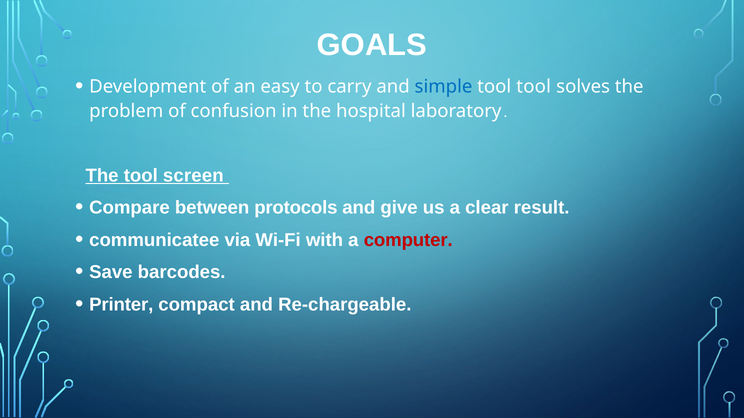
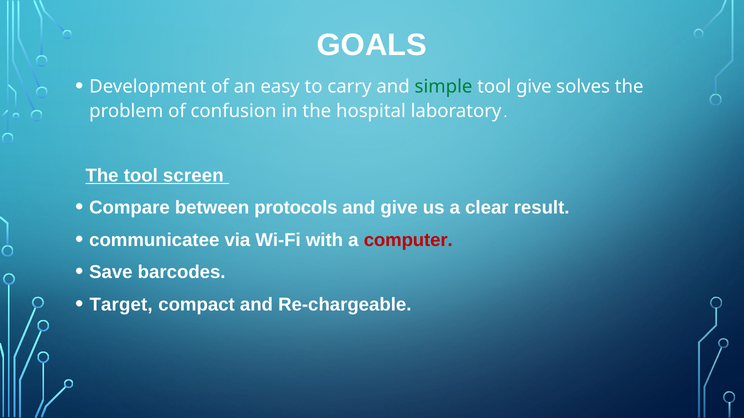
simple colour: blue -> green (444, 87)
tool tool: tool -> give (534, 87)
Printer: Printer -> Target (121, 305)
